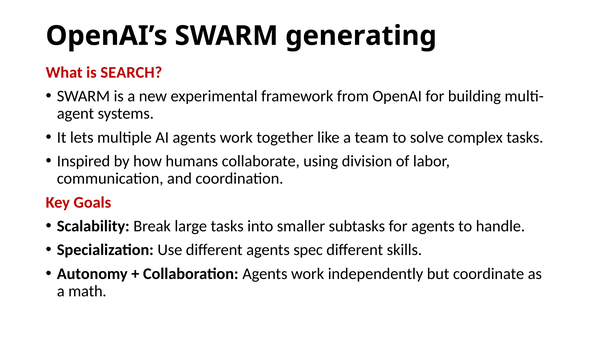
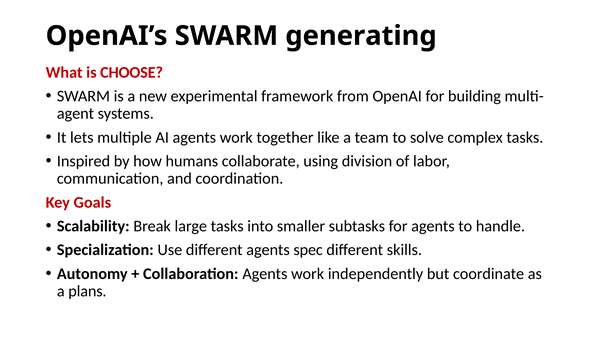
SEARCH: SEARCH -> CHOOSE (132, 72)
math: math -> plans (87, 291)
